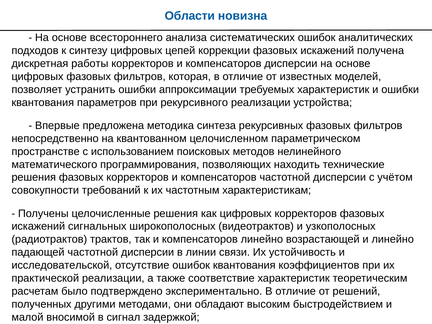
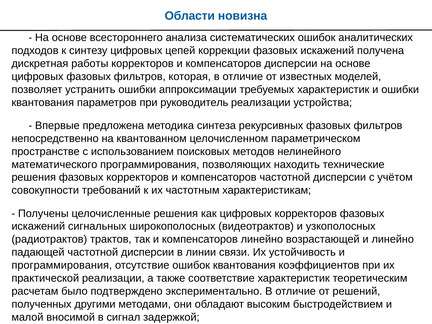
рекурсивного: рекурсивного -> руководитель (194, 103)
исследовательской: исследовательской -> программирования (62, 265)
